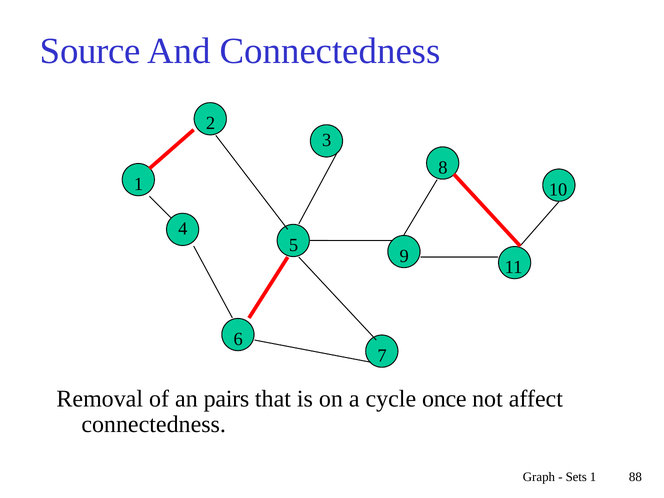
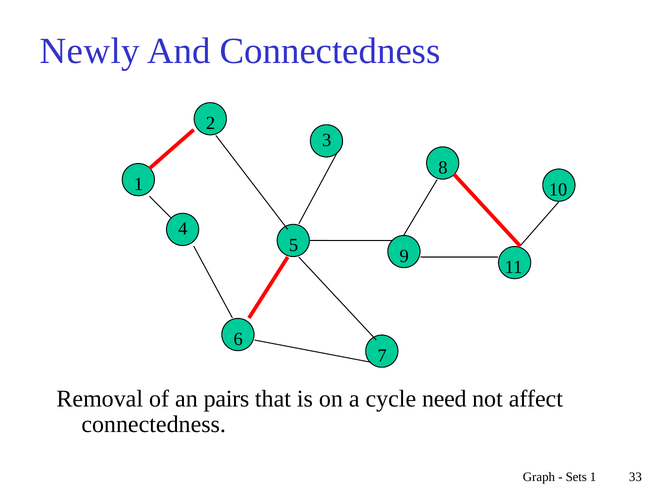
Source: Source -> Newly (90, 51)
once: once -> need (444, 399)
88: 88 -> 33 (635, 477)
